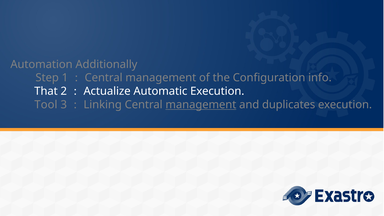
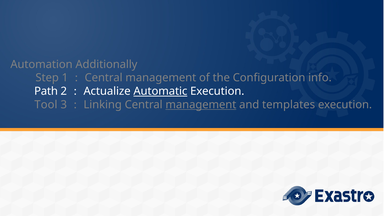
That: That -> Path (46, 91)
Automatic underline: none -> present (160, 91)
duplicates: duplicates -> templates (289, 105)
